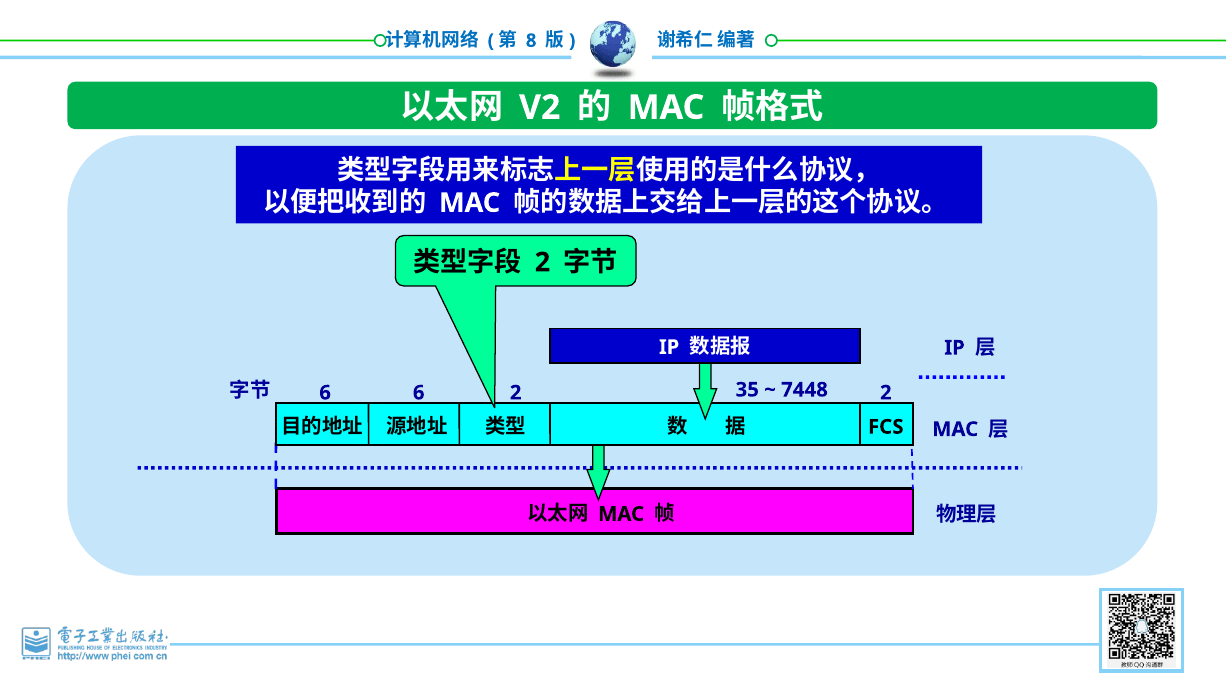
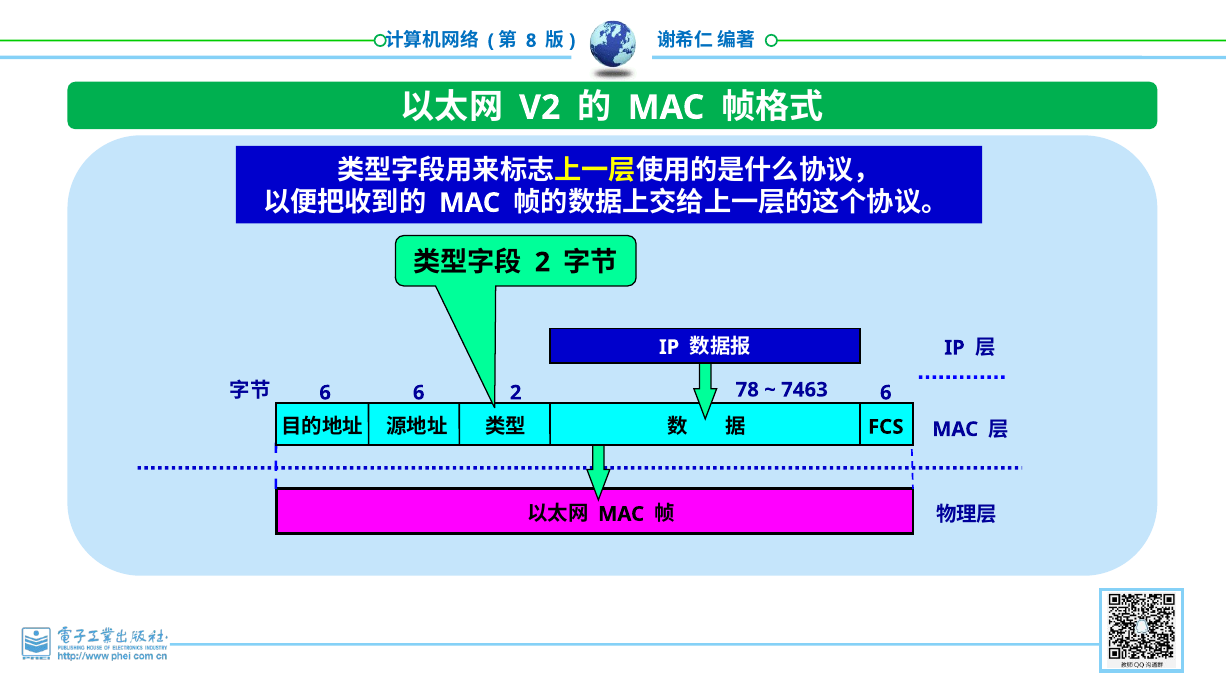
35: 35 -> 78 (747, 390)
7448: 7448 -> 7463 (805, 390)
2: 2 -> 6 (886, 393)
